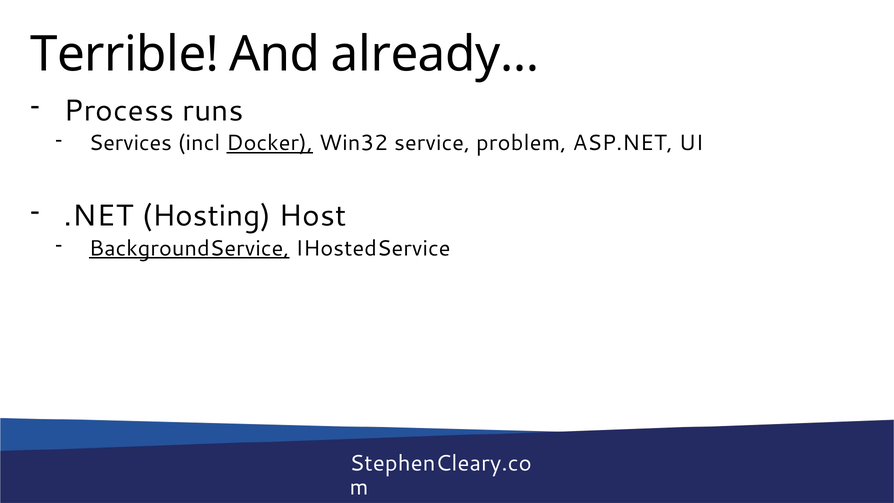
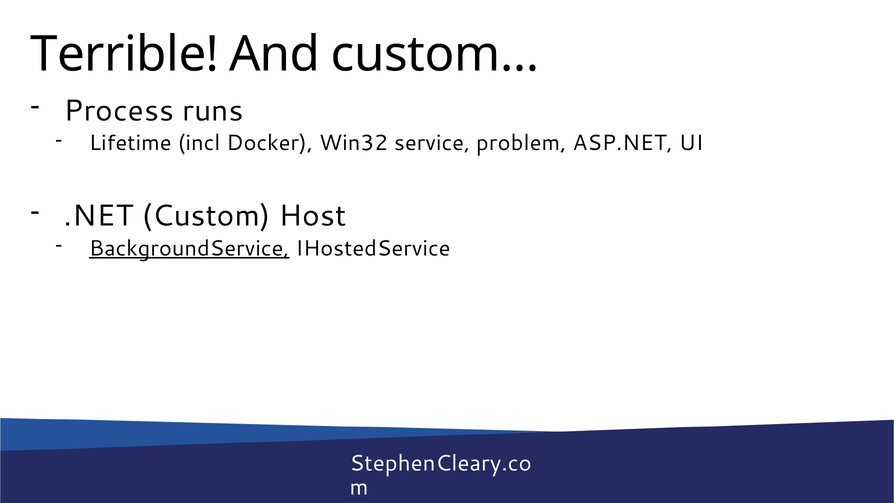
already…: already… -> custom… (435, 54)
Services: Services -> Lifetime (130, 143)
Docker underline: present -> none (270, 143)
Hosting: Hosting -> Custom (206, 216)
